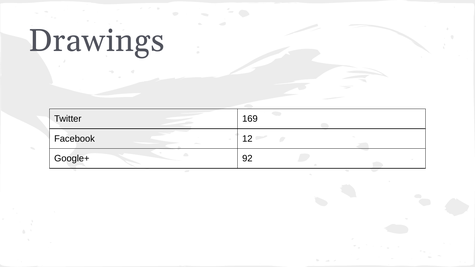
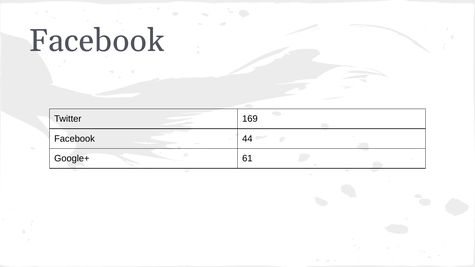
Drawings: Drawings -> Facebook (97, 41)
12: 12 -> 44 (247, 139)
92: 92 -> 61 (247, 159)
